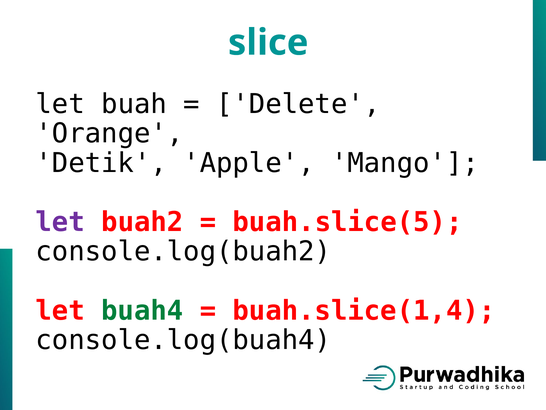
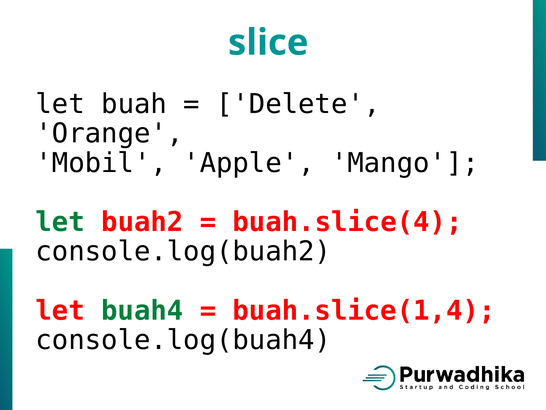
Detik: Detik -> Mobil (101, 163)
let colour: purple -> green (60, 222)
buah.slice(5: buah.slice(5 -> buah.slice(4 (348, 222)
